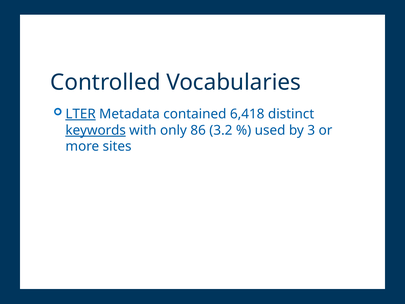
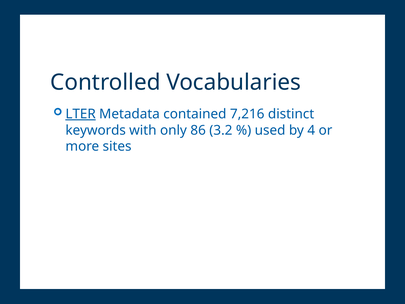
6,418: 6,418 -> 7,216 (247, 114)
keywords underline: present -> none (96, 130)
3: 3 -> 4 (311, 130)
